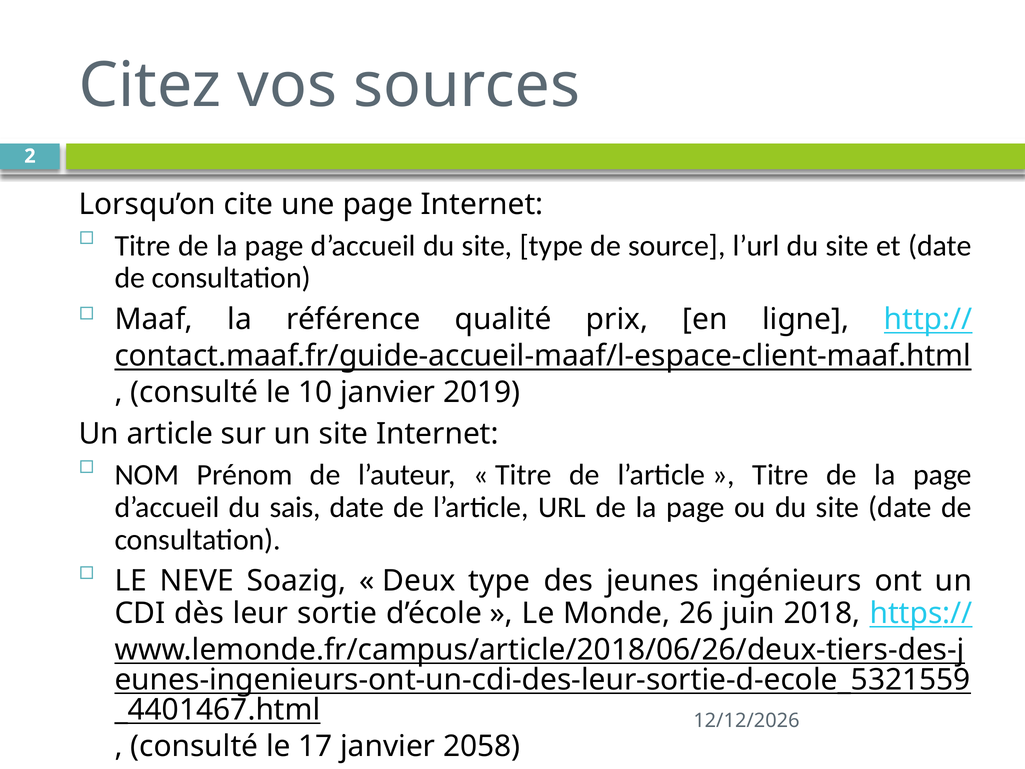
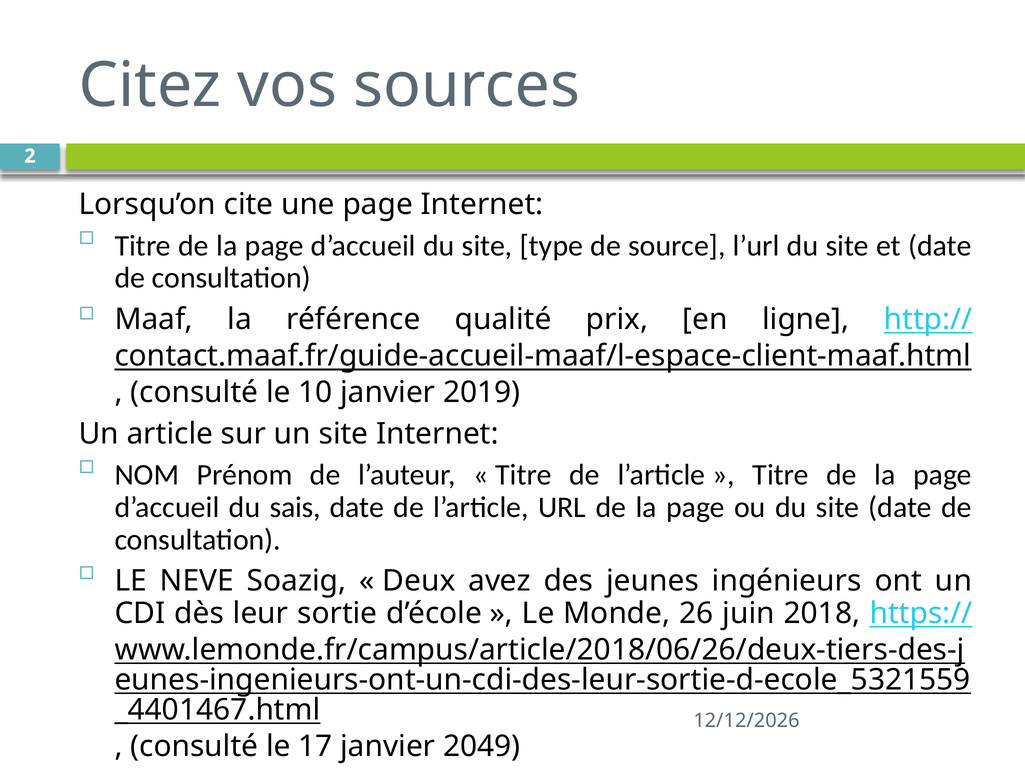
Deux type: type -> avez (500, 581)
2058: 2058 -> 2049 (482, 746)
